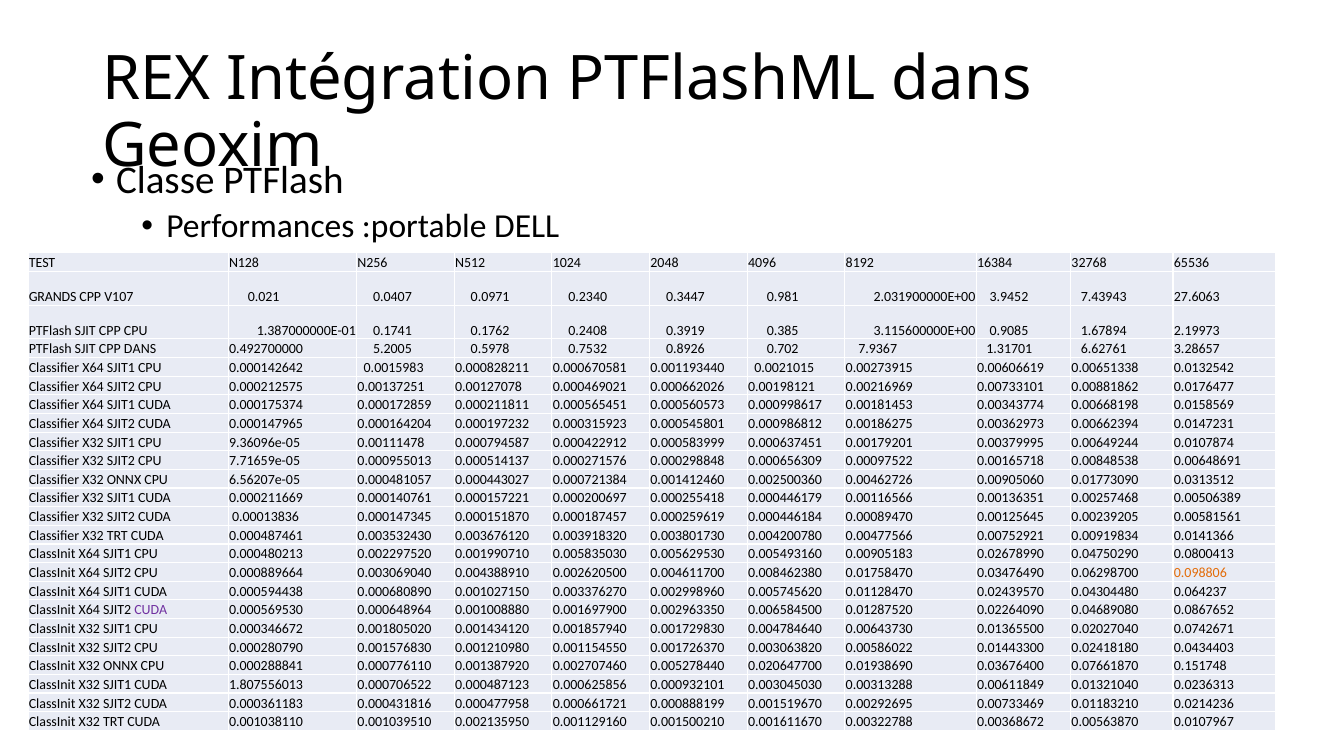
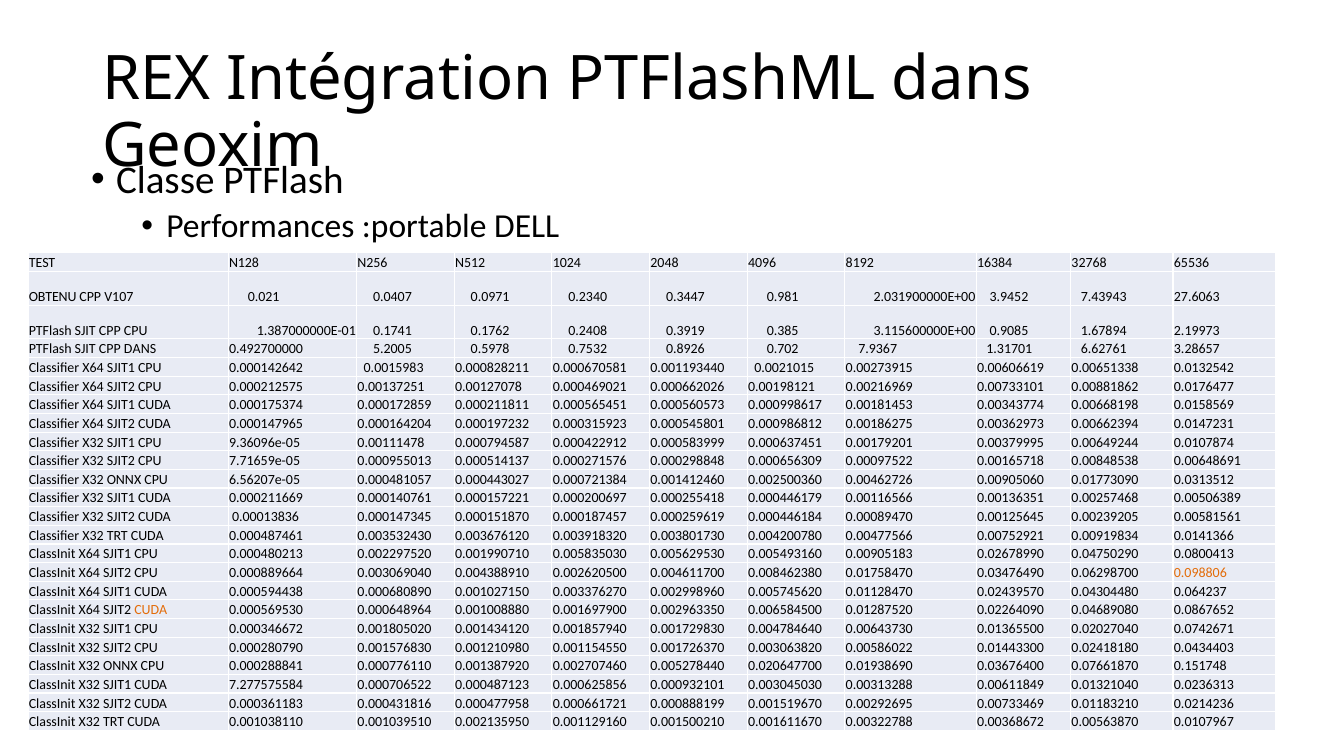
GRANDS: GRANDS -> OBTENU (53, 297)
CUDA colour: purple -> orange (151, 610)
1.807556013: 1.807556013 -> 7.277575584 (266, 685)
